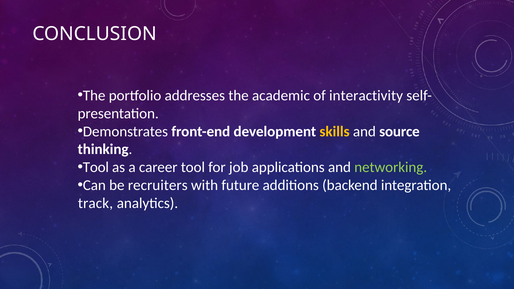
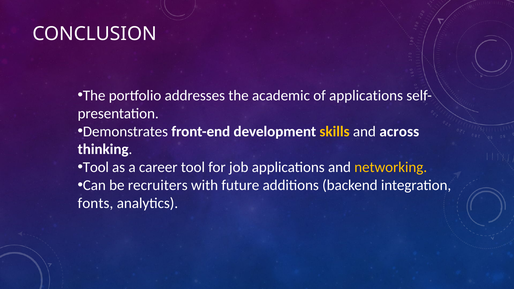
of interactivity: interactivity -> applications (366, 95)
source: source -> across (399, 131)
networking colour: light green -> yellow (391, 167)
track: track -> fonts (95, 203)
